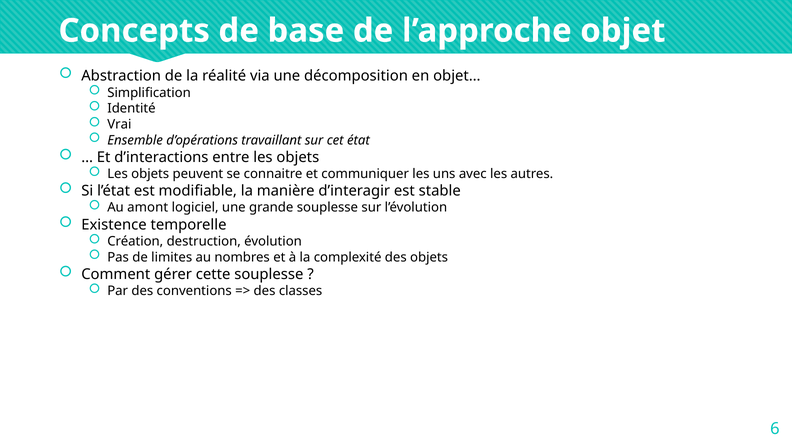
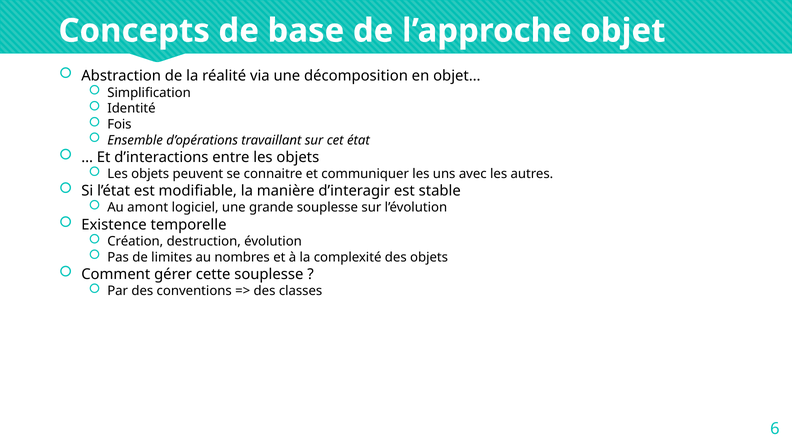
Vrai: Vrai -> Fois (119, 124)
